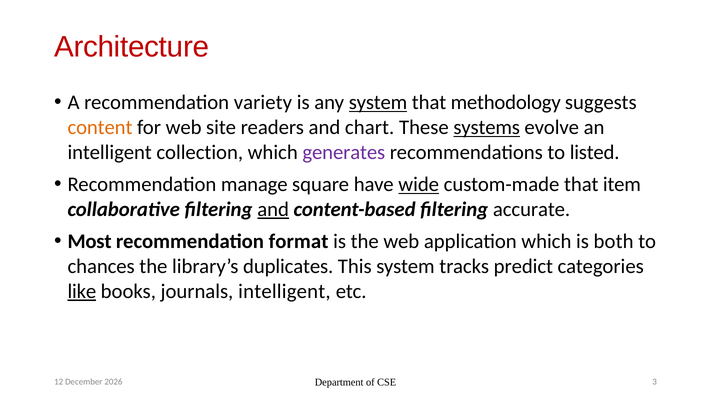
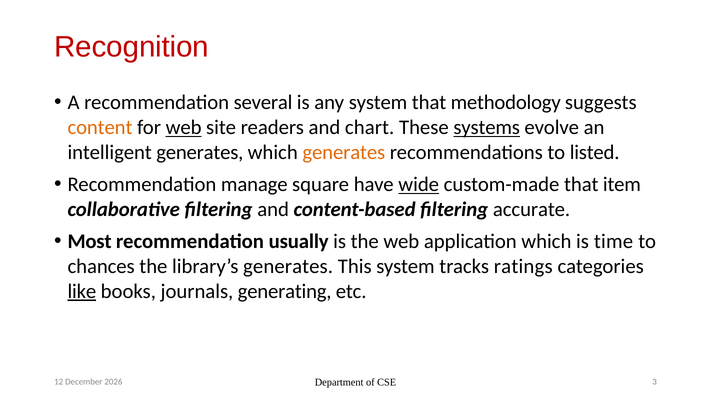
Architecture: Architecture -> Recognition (132, 47)
variety: variety -> several (263, 103)
system underline: present -> none (378, 103)
web underline: none -> present (184, 127)
intelligent collection: collection -> generates (200, 152)
generates colour: purple -> orange (344, 152)
and underline: present -> none (273, 209)
format: format -> usually (299, 242)
both: both -> time (614, 242)
library’s duplicates: duplicates -> generates (288, 266)
predict: predict -> ratings (523, 266)
journals intelligent: intelligent -> generating (285, 291)
